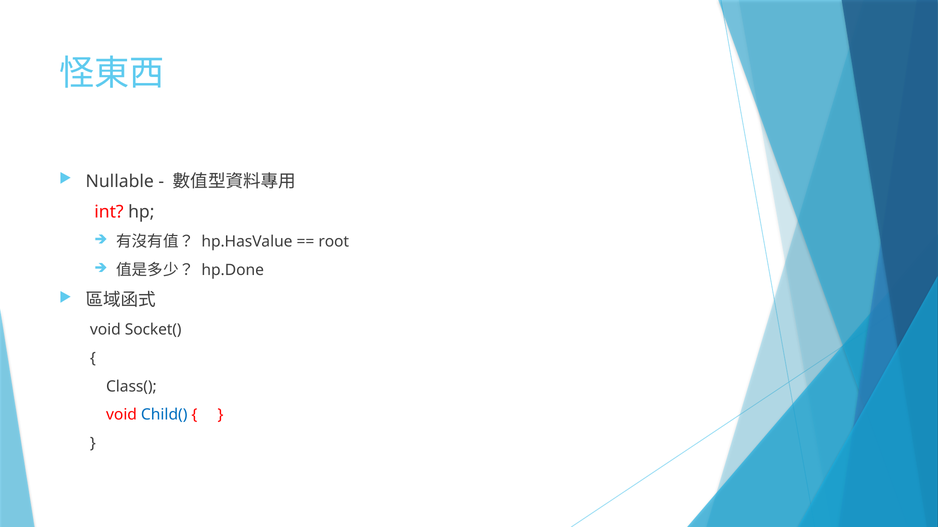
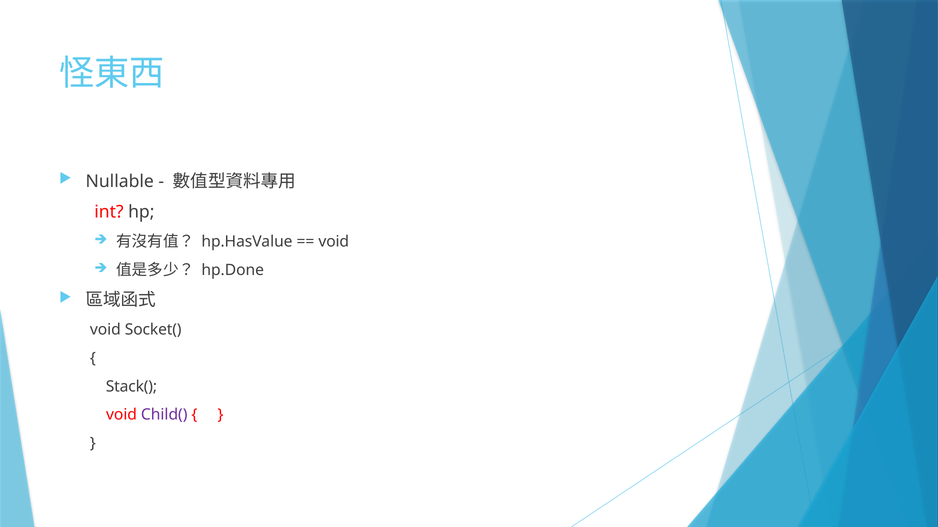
root: root -> void (334, 242)
Class(: Class( -> Stack( (131, 387)
Child( colour: blue -> purple (164, 415)
